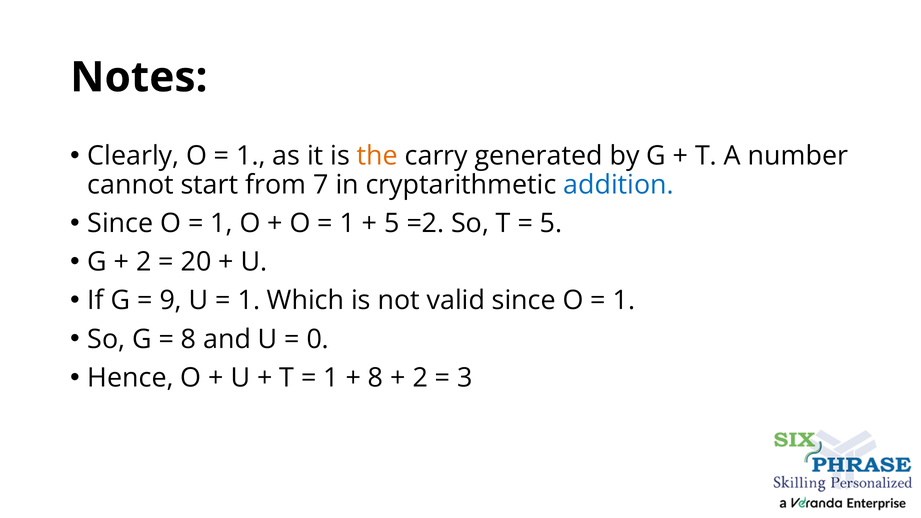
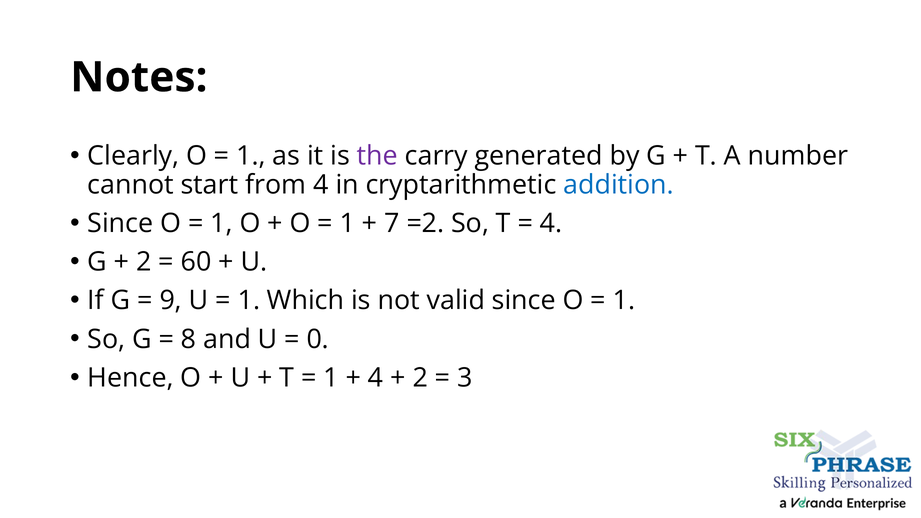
the colour: orange -> purple (377, 156)
from 7: 7 -> 4 (321, 185)
5: 5 -> 7 (392, 223)
5: 5 -> 4 (551, 223)
20: 20 -> 60 (196, 262)
8: 8 -> 4 (376, 378)
